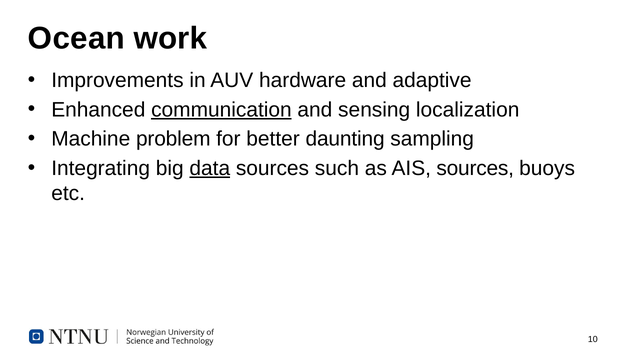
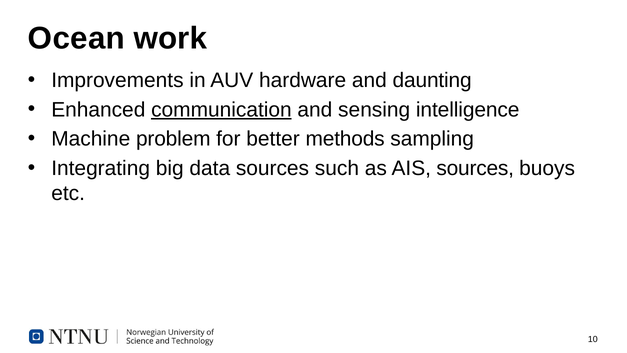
adaptive: adaptive -> daunting (432, 80)
localization: localization -> intelligence (468, 110)
daunting: daunting -> methods (345, 139)
data underline: present -> none (210, 168)
